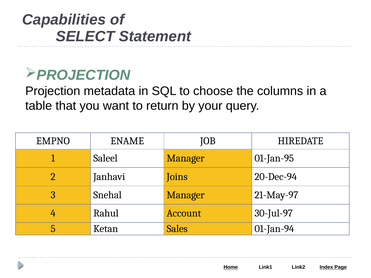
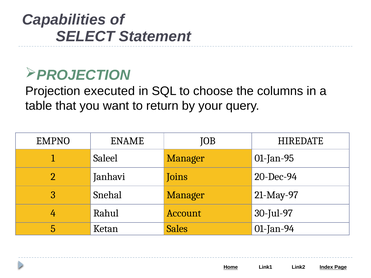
metadata: metadata -> executed (109, 91)
